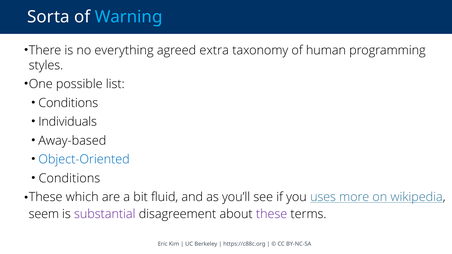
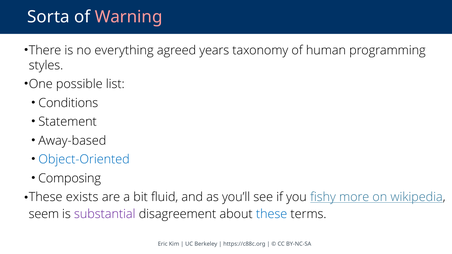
Warning colour: light blue -> pink (129, 17)
extra: extra -> years (214, 50)
Individuals: Individuals -> Statement (68, 122)
Conditions: Conditions -> Composing (70, 178)
which: which -> exists (82, 197)
uses: uses -> fishy (323, 197)
these colour: purple -> blue (272, 214)
